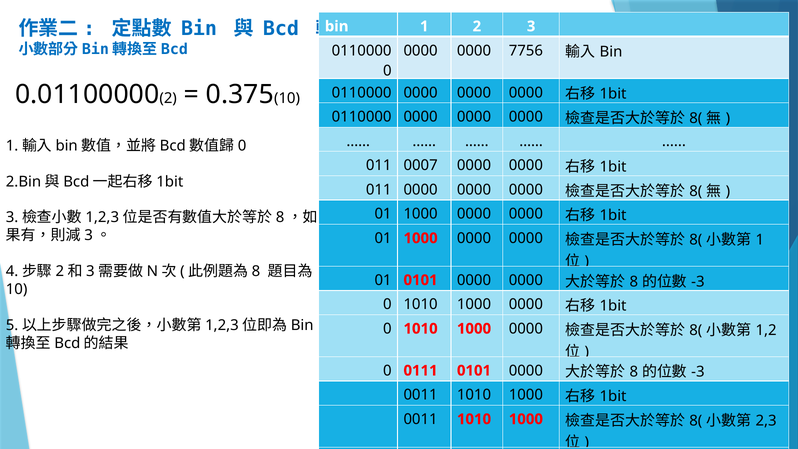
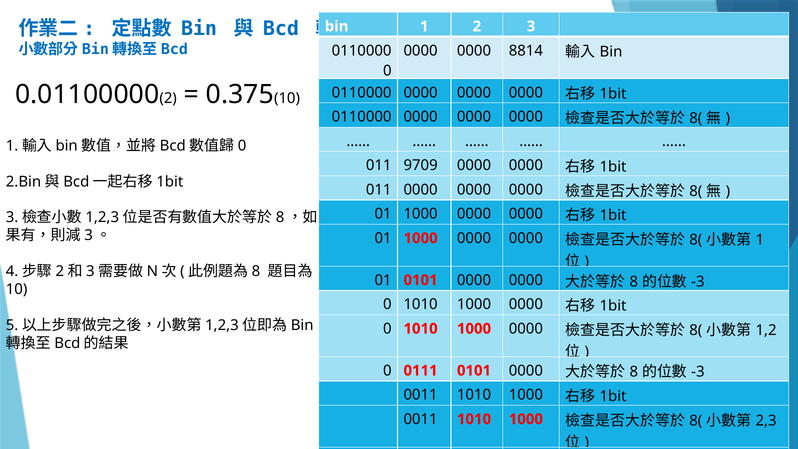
7756: 7756 -> 8814 (526, 51)
0007: 0007 -> 9709 (421, 165)
